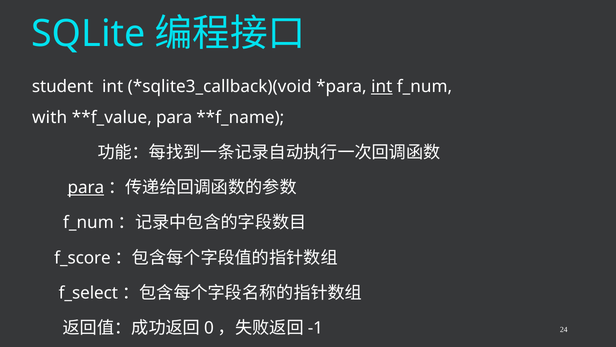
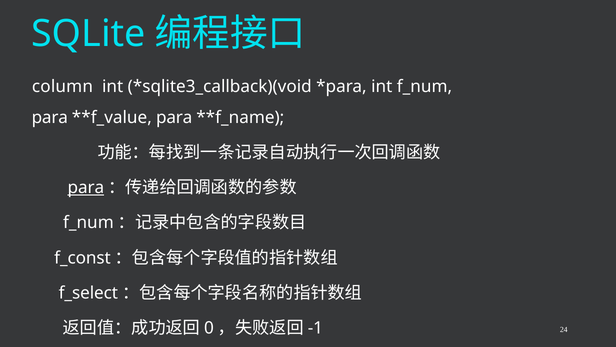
student: student -> column (62, 86)
int underline: present -> none (382, 86)
with: with -> para (50, 117)
f_score: f_score -> f_const (82, 258)
